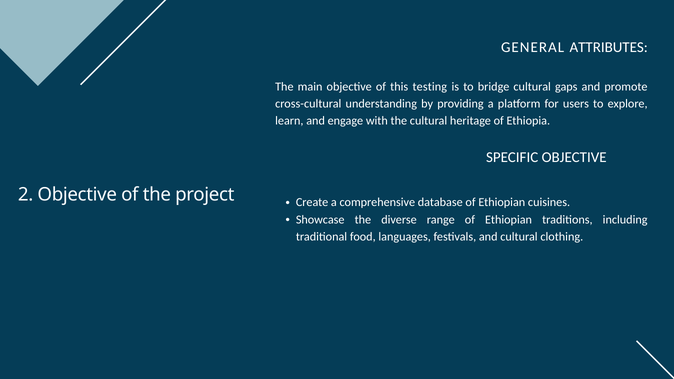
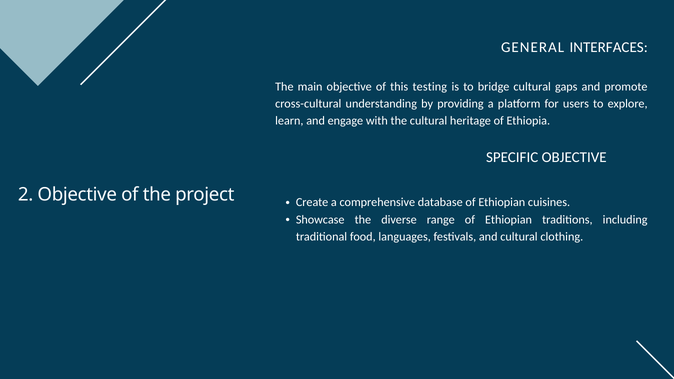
ATTRIBUTES: ATTRIBUTES -> INTERFACES (609, 47)
